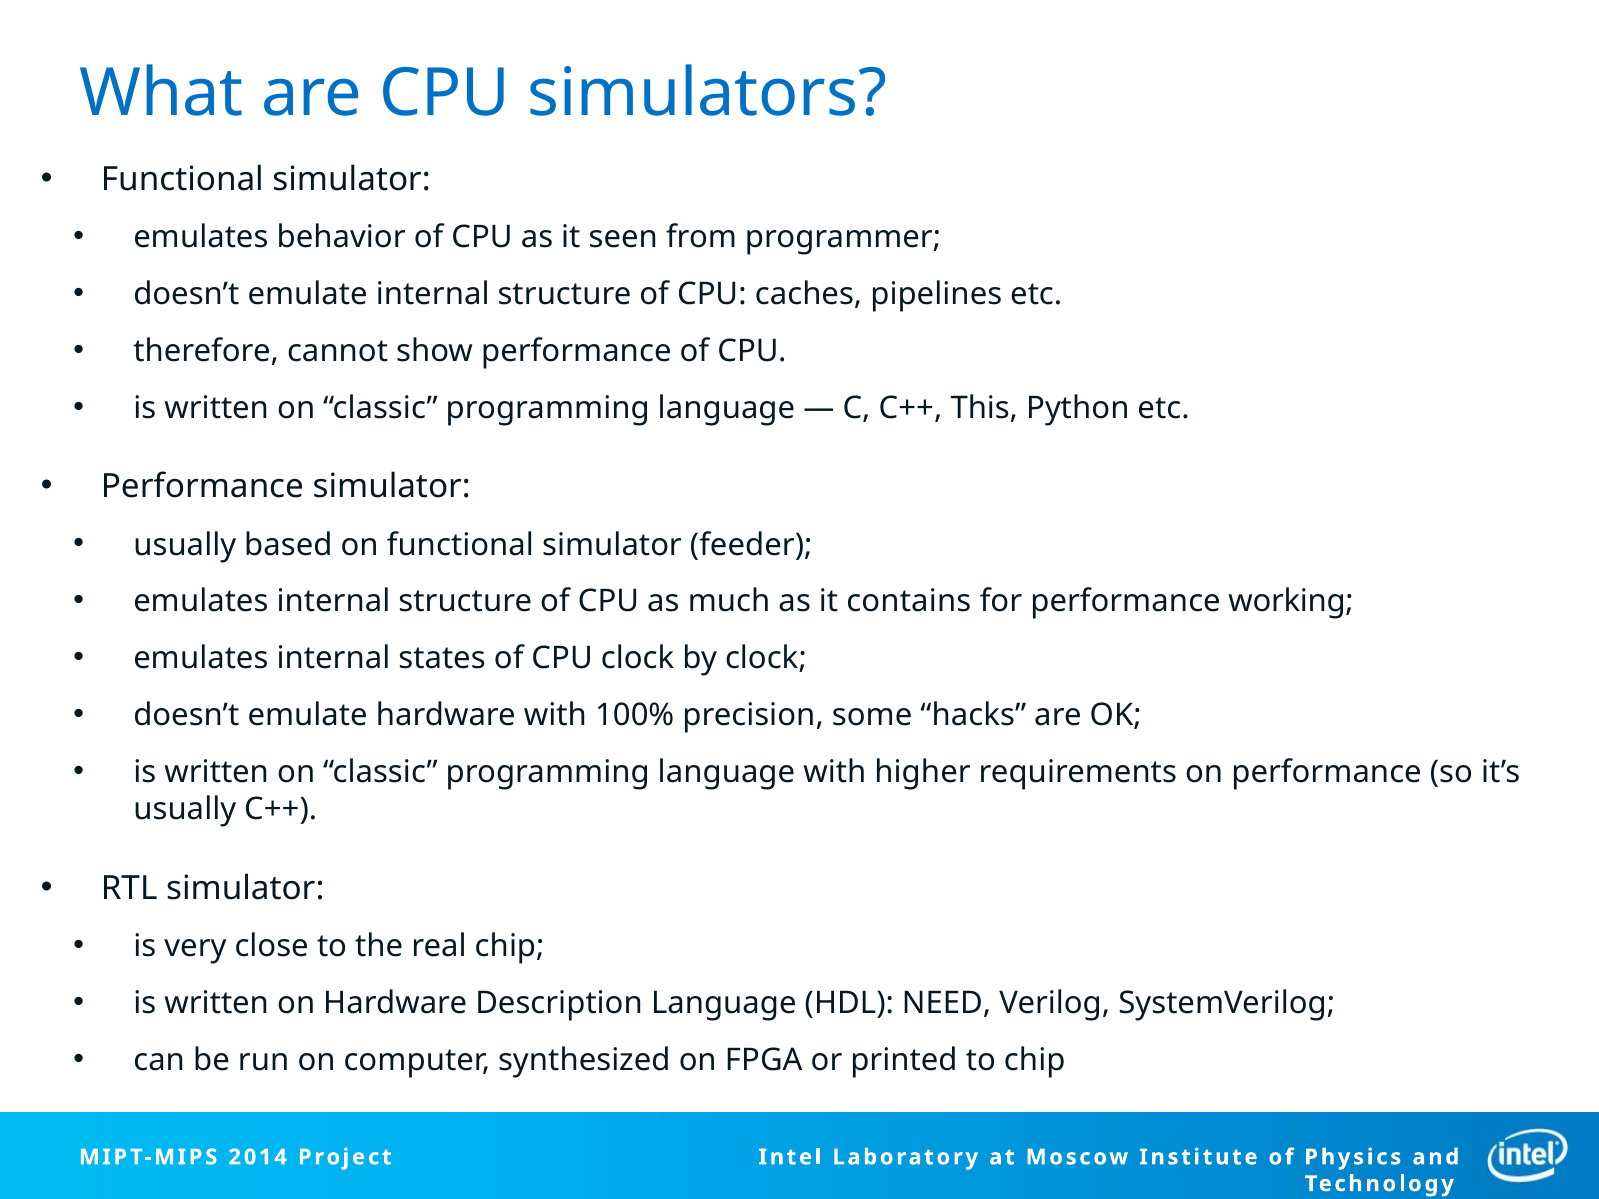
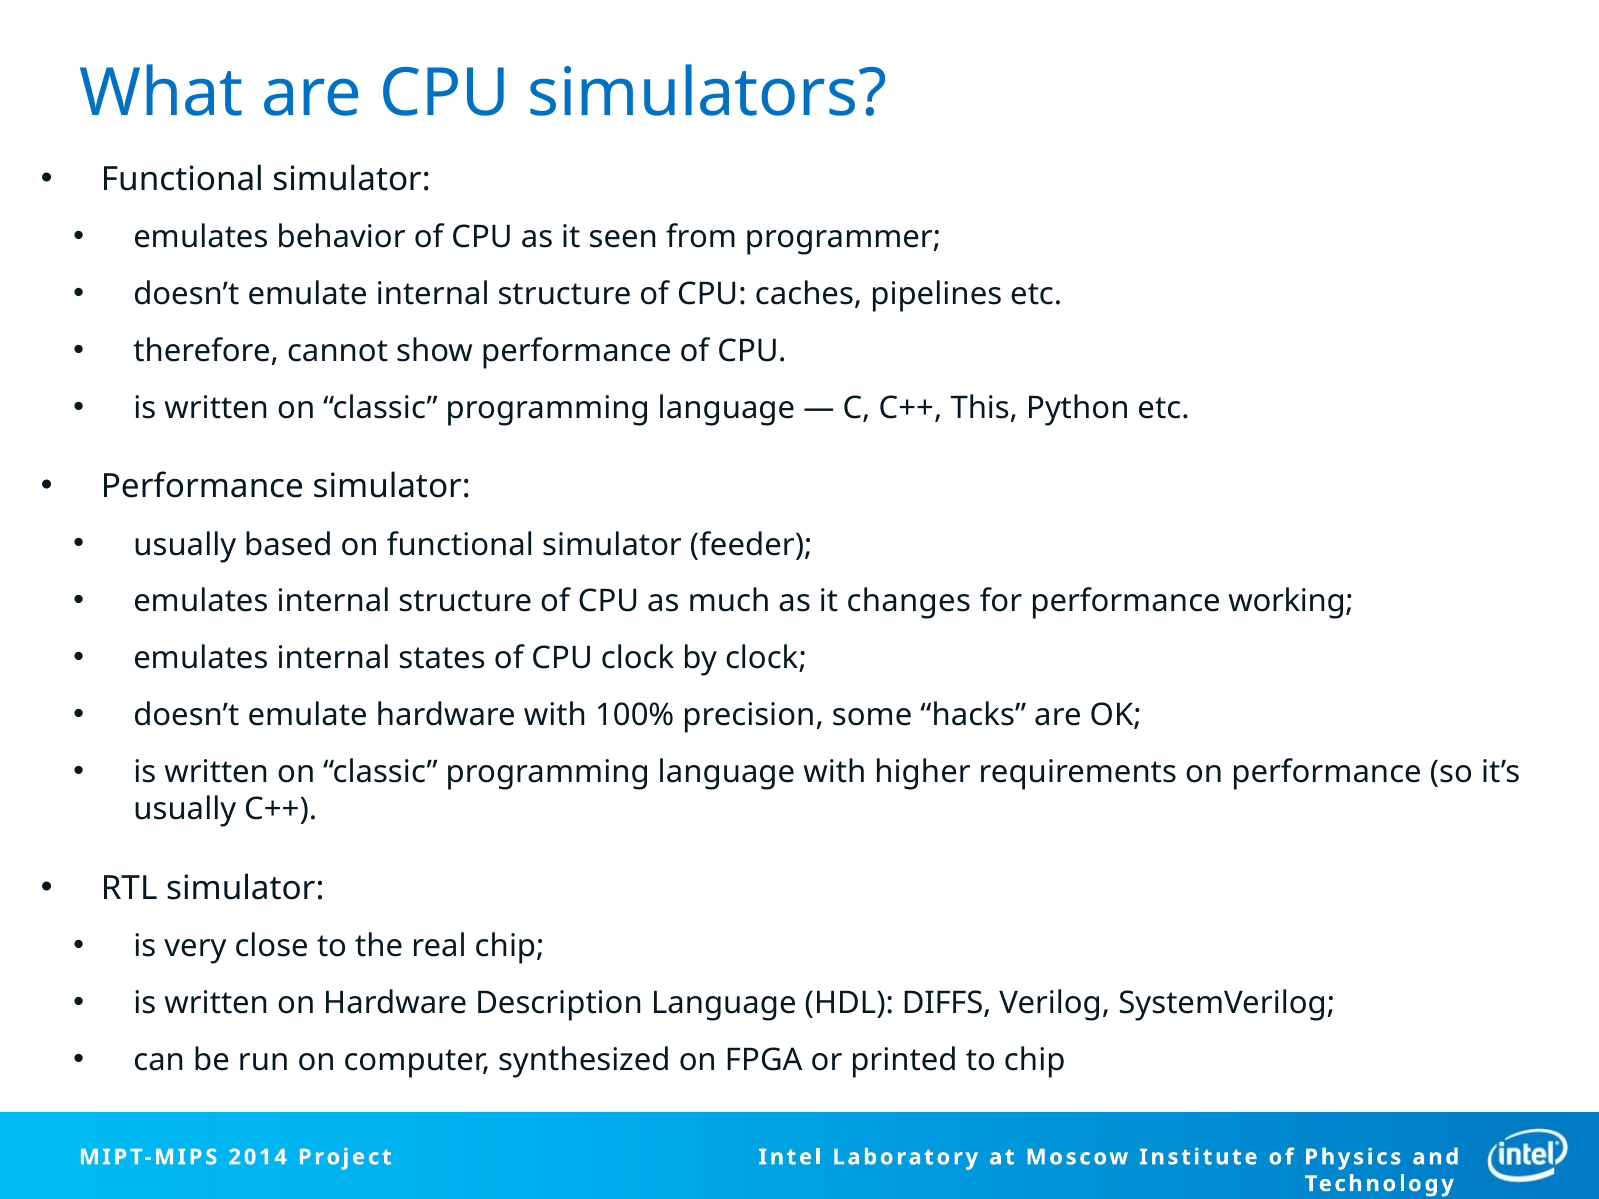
contains: contains -> changes (909, 602)
NEED: NEED -> DIFFS (947, 1003)
